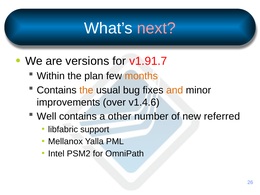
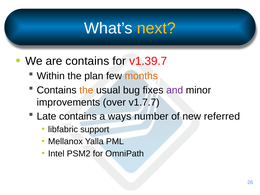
next colour: pink -> yellow (156, 28)
are versions: versions -> contains (87, 61)
v1.91.7: v1.91.7 -> v1.39.7 (148, 61)
and colour: orange -> purple (175, 90)
v1.4.6: v1.4.6 -> v1.7.7 (144, 102)
Well: Well -> Late (47, 116)
other: other -> ways (120, 116)
